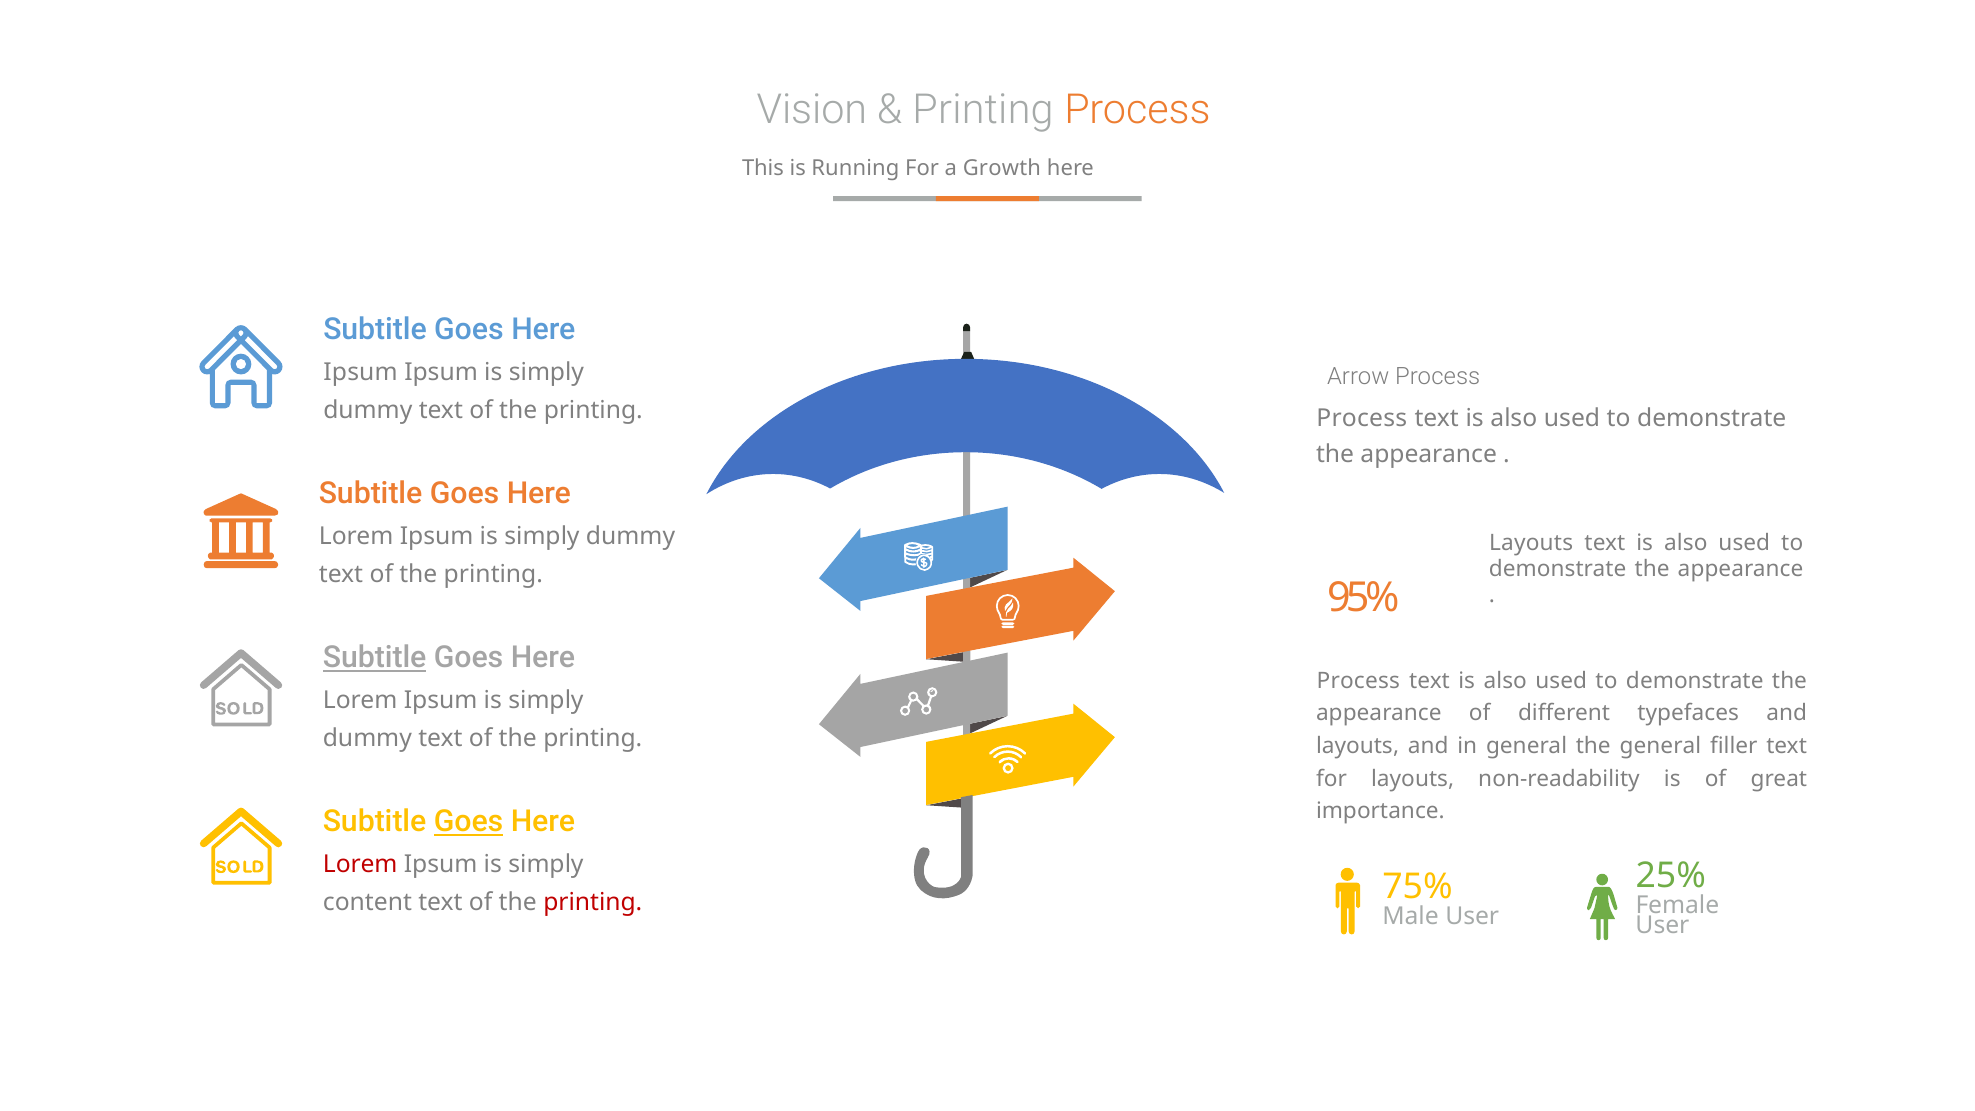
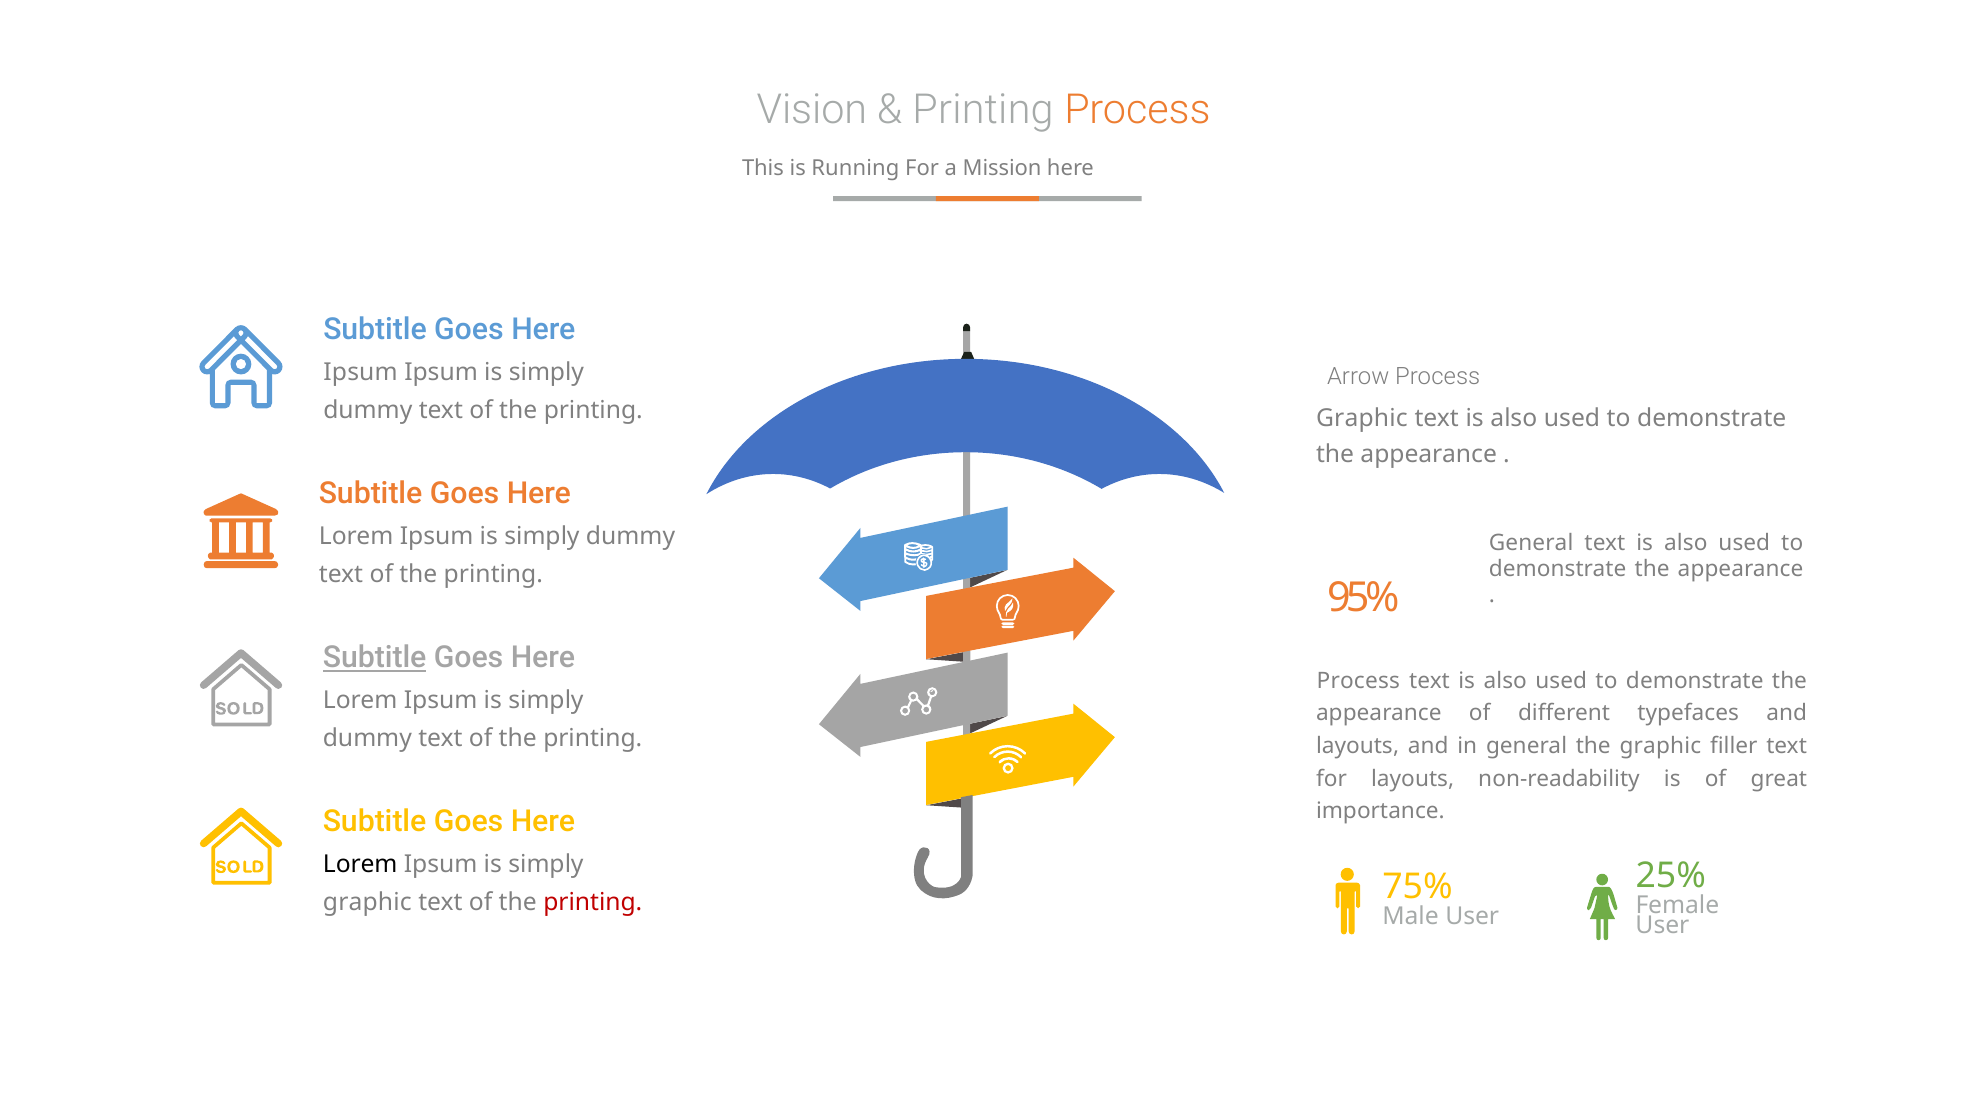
Growth: Growth -> Mission (1002, 168)
Process: Process -> Graphic (1362, 419)
Layouts: Layouts -> General (1531, 543)
the general: general -> graphic (1660, 746)
Goes underline: present -> none (469, 822)
Lorem colour: red -> black (360, 864)
content: content -> graphic (367, 903)
